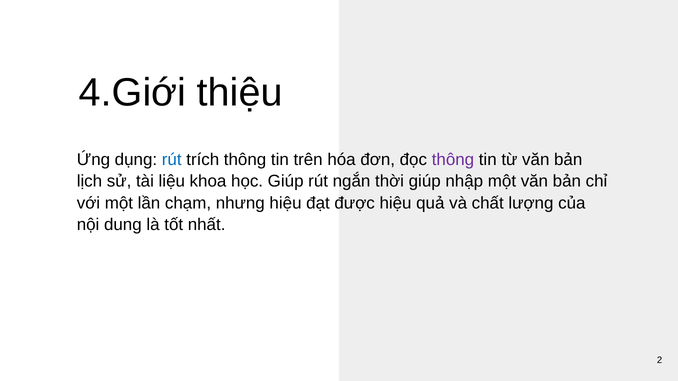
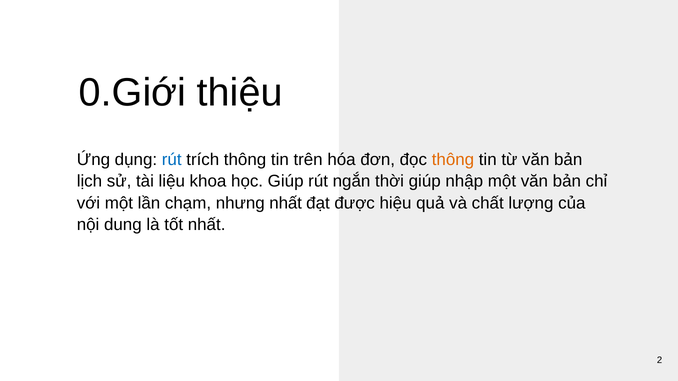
4.Giới: 4.Giới -> 0.Giới (132, 93)
thông colour: purple -> orange (453, 160)
nhưng hiệu: hiệu -> nhất (286, 203)
